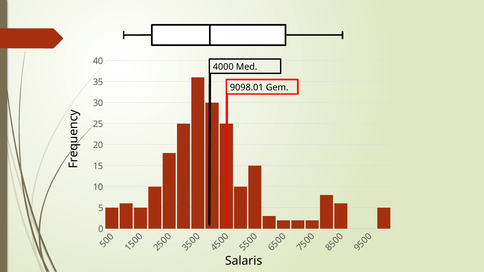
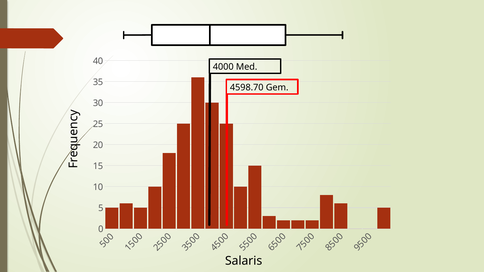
9098.01: 9098.01 -> 4598.70 (247, 87)
